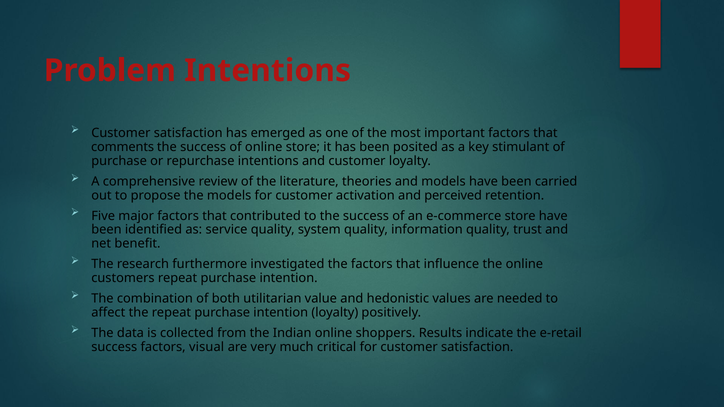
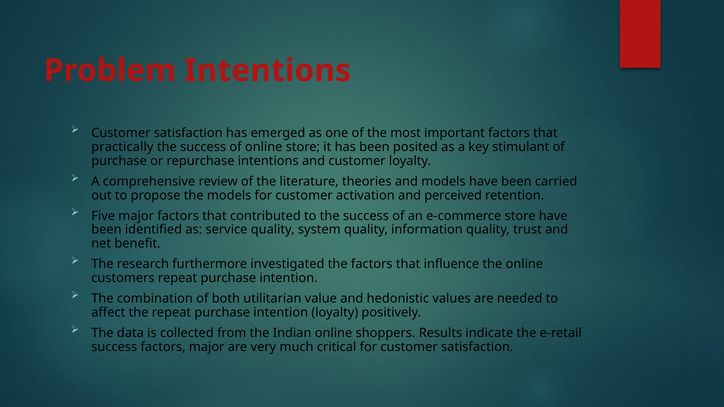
comments: comments -> practically (122, 147)
factors visual: visual -> major (207, 347)
